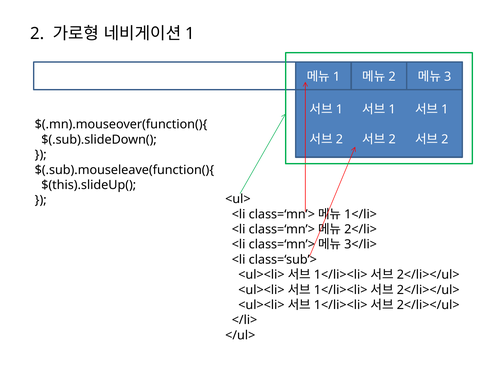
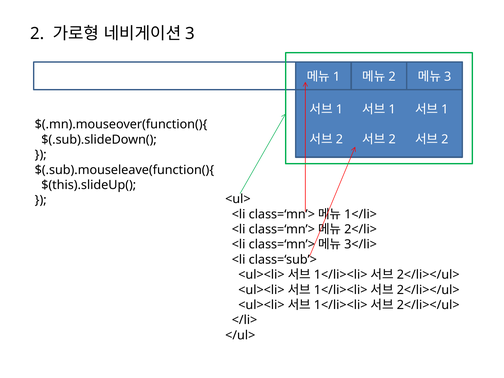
1: 1 -> 3 (190, 34)
